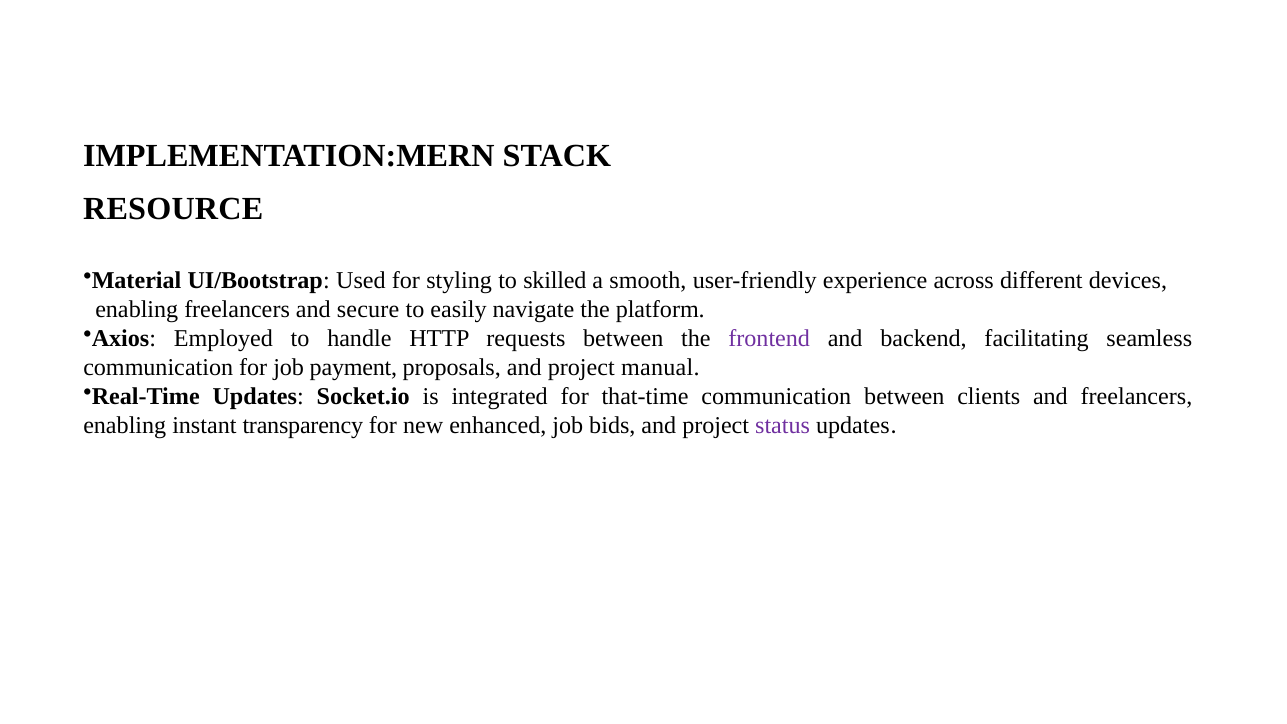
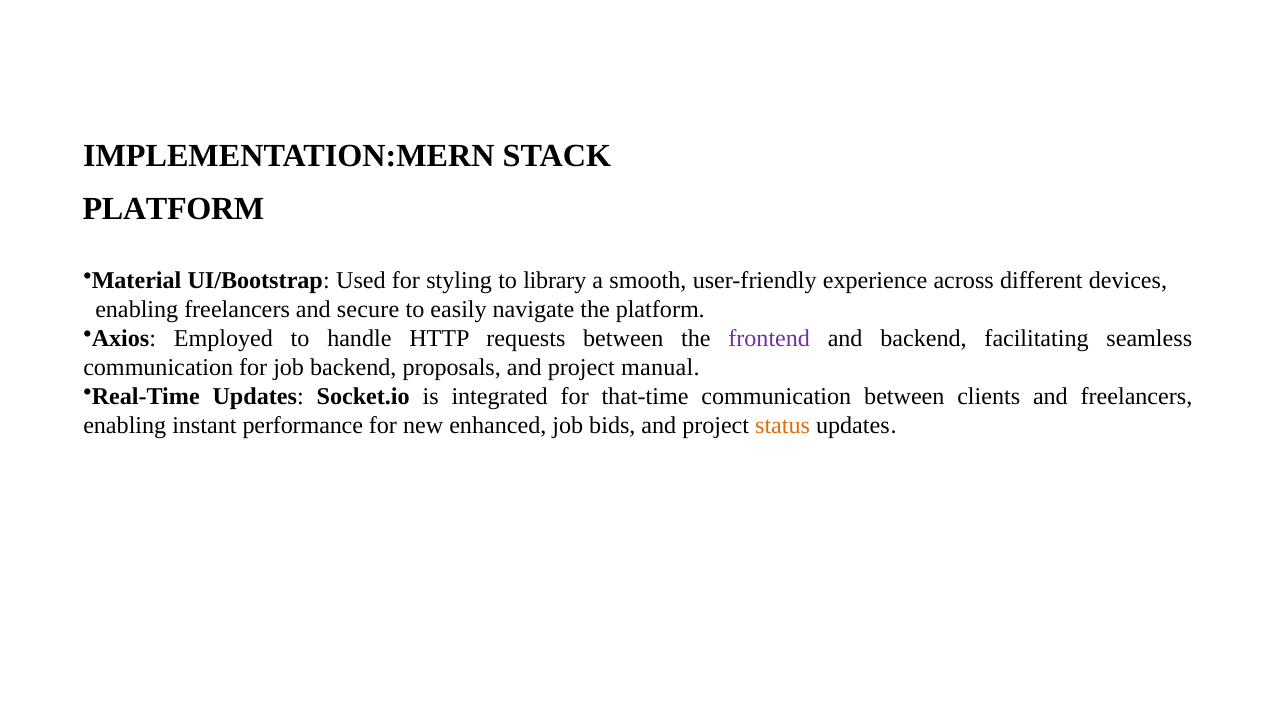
RESOURCE: RESOURCE -> PLATFORM (173, 209)
skilled: skilled -> library (555, 281)
job payment: payment -> backend (353, 368)
transparency: transparency -> performance (303, 425)
status colour: purple -> orange (783, 425)
